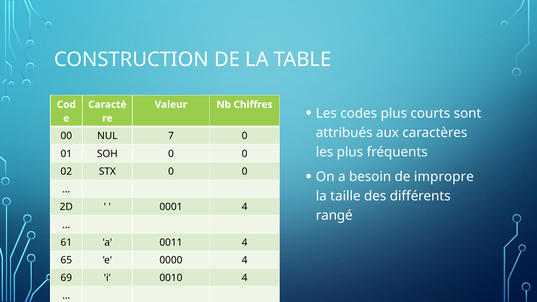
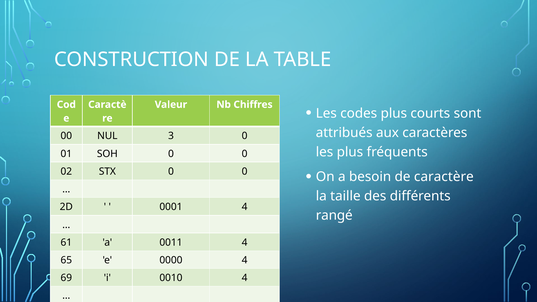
7: 7 -> 3 (171, 136)
impropre: impropre -> caractère (444, 177)
